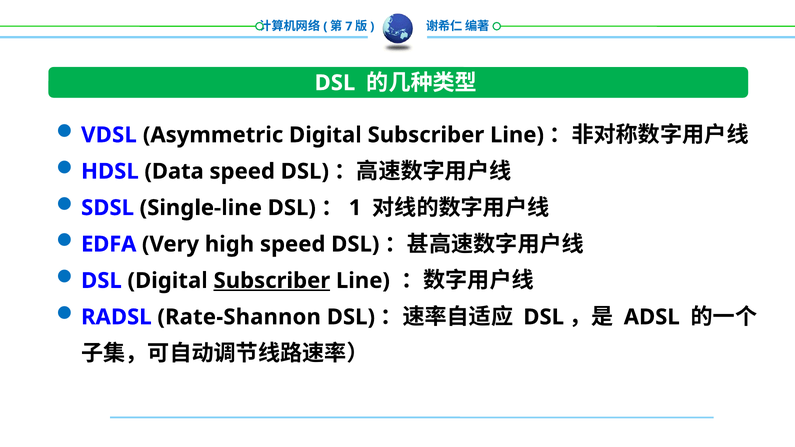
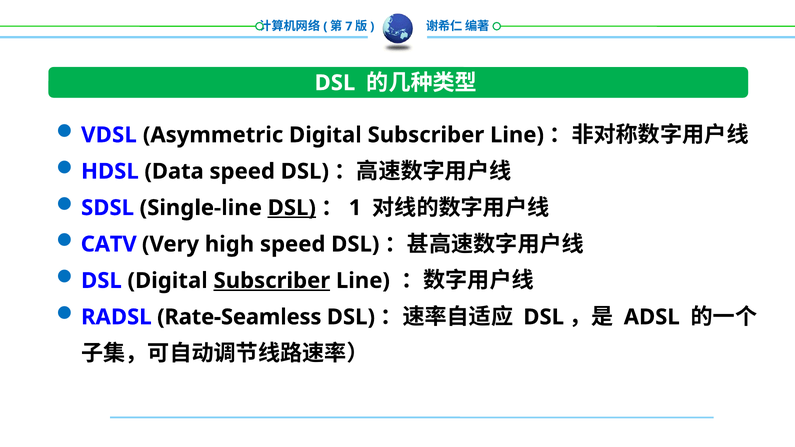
DSL underline: none -> present (292, 208)
EDFA: EDFA -> CATV (109, 244)
Rate-Shannon: Rate-Shannon -> Rate-Seamless (239, 317)
